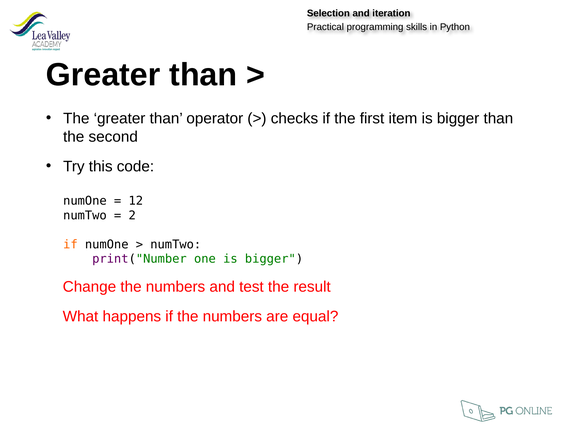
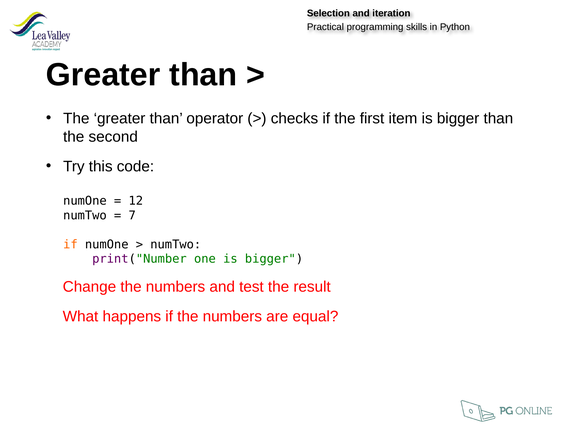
2: 2 -> 7 (132, 215)
